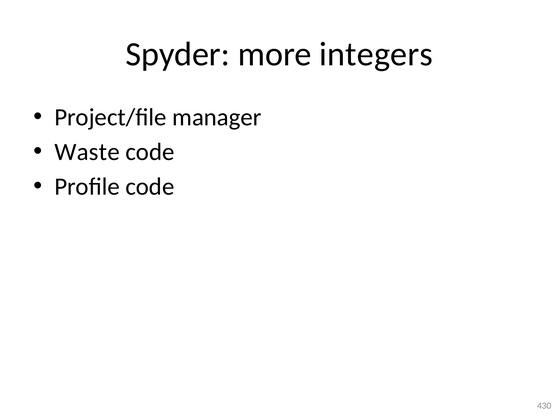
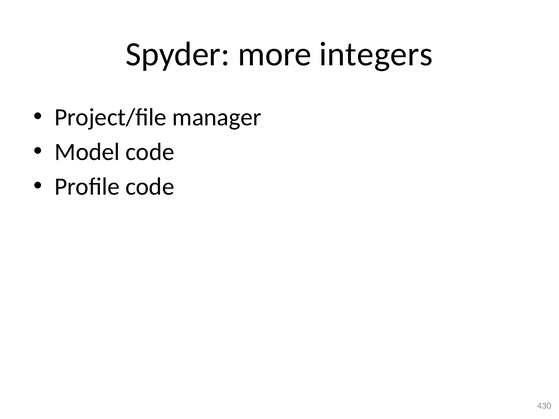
Waste: Waste -> Model (87, 152)
